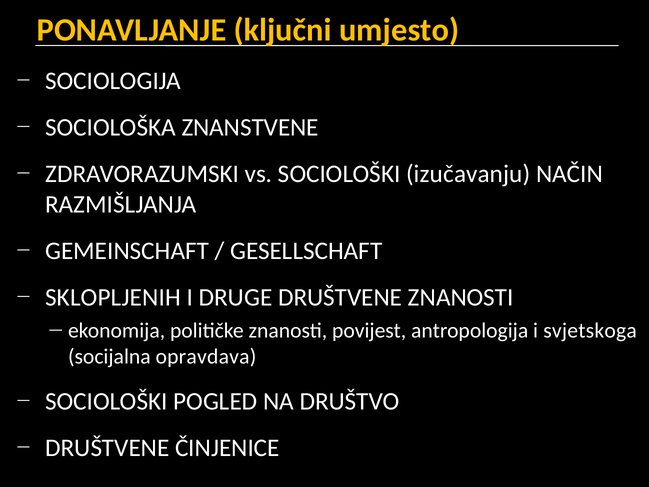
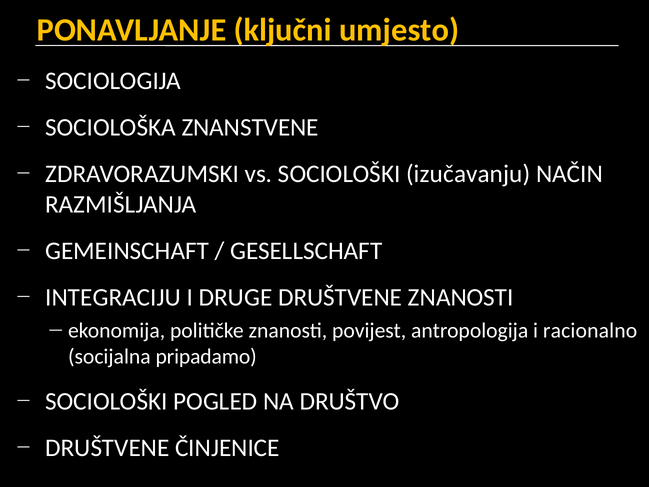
SKLOPLJENIH: SKLOPLJENIH -> INTEGRACIJU (113, 297)
svjetskoga: svjetskoga -> racionalno (590, 331)
opravdava: opravdava -> pripadamo (206, 357)
